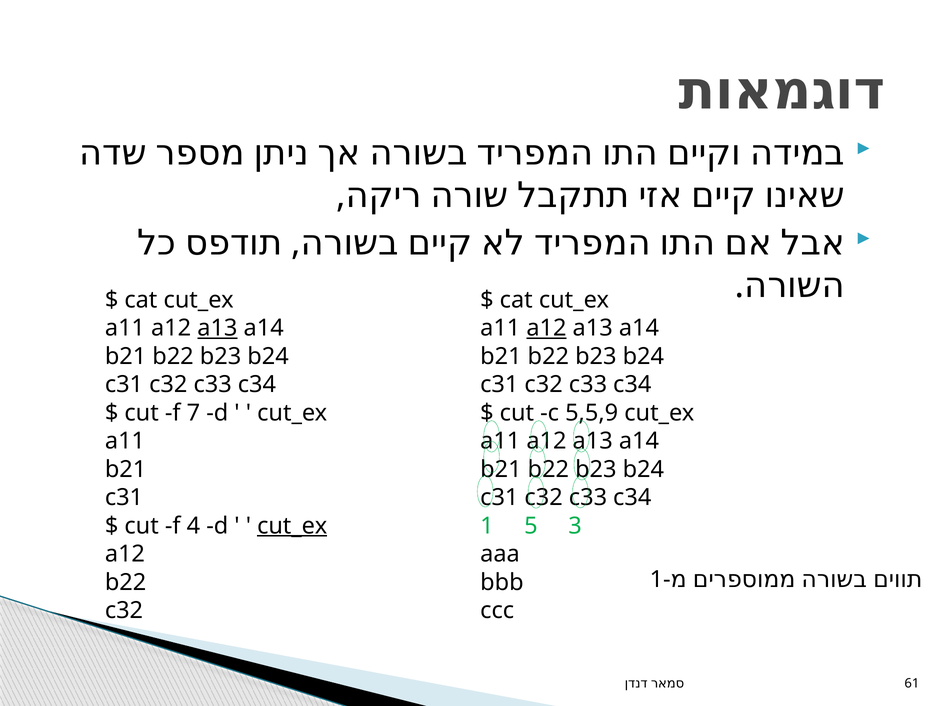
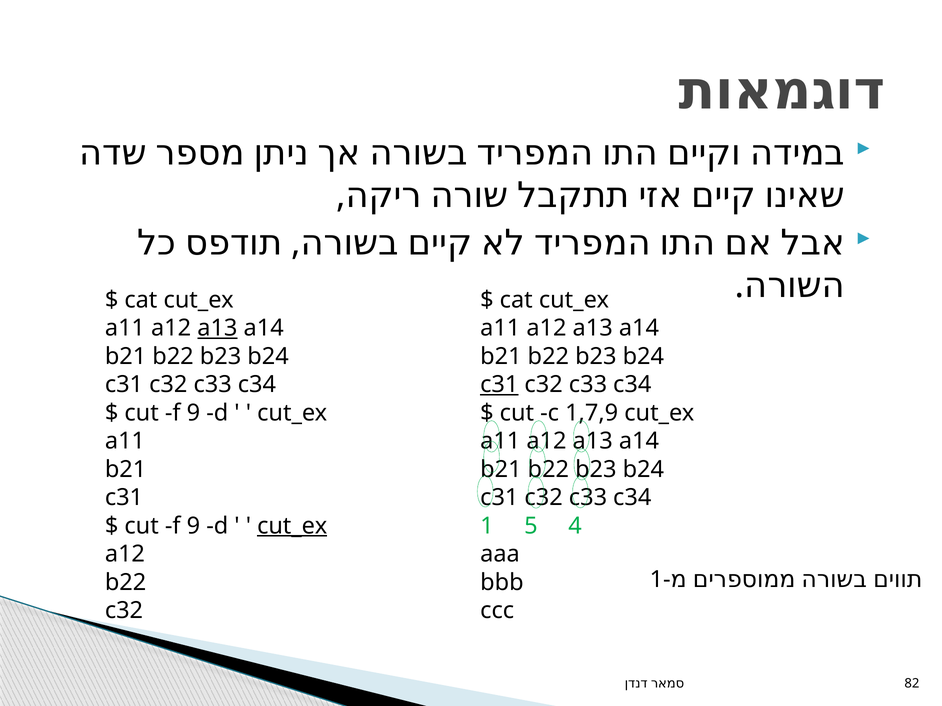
a12 underline: present -> none (546, 328)
c31 underline: none -> present (499, 385)
7: 7 -> 9 (193, 413)
5,5,9: 5,5,9 -> 1,7,9 (592, 413)
4: 4 -> 9 (193, 526)
3: 3 -> 4 (575, 526)
61: 61 -> 82 (912, 684)
